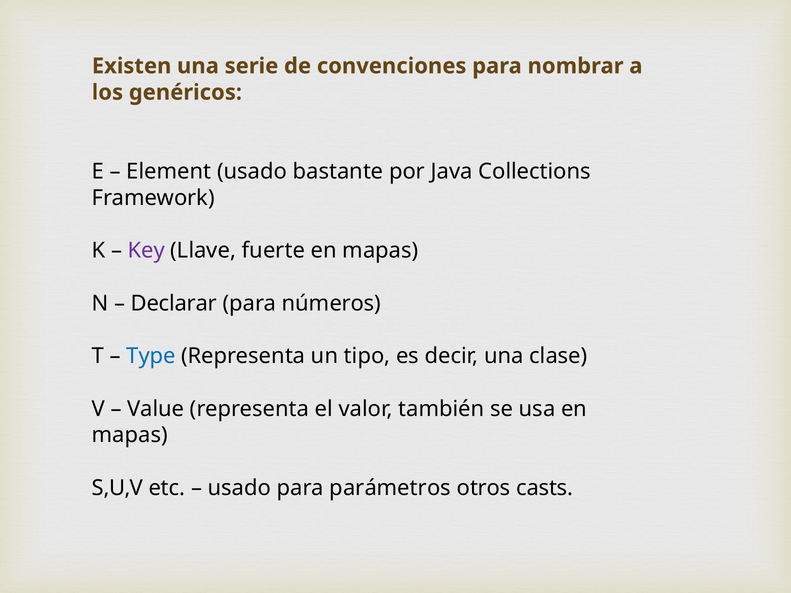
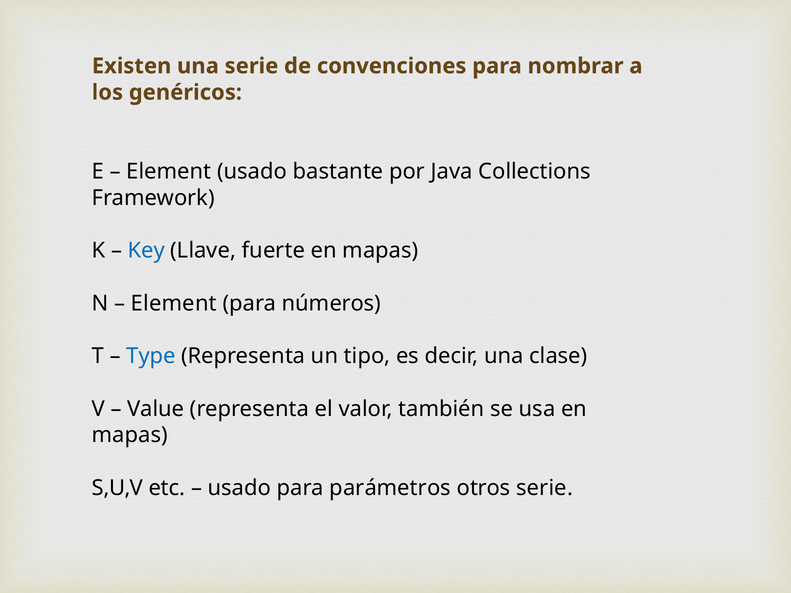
Key colour: purple -> blue (146, 251)
Declarar: Declarar -> Element (174, 303)
otros casts: casts -> serie (545, 488)
